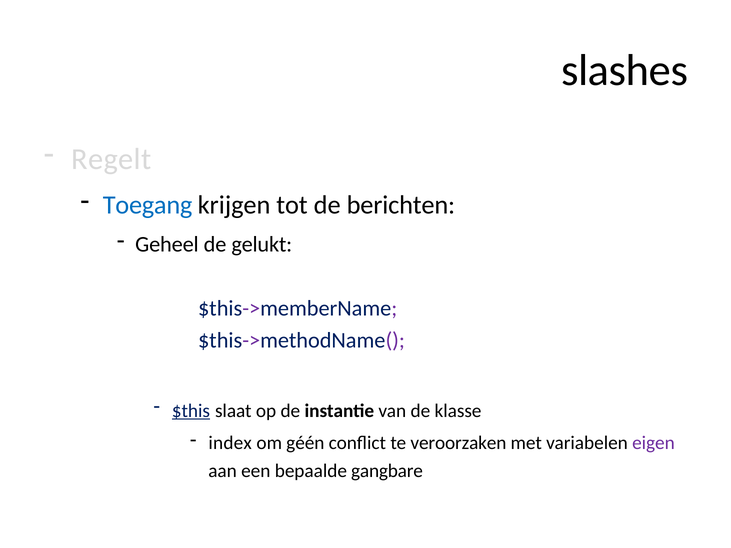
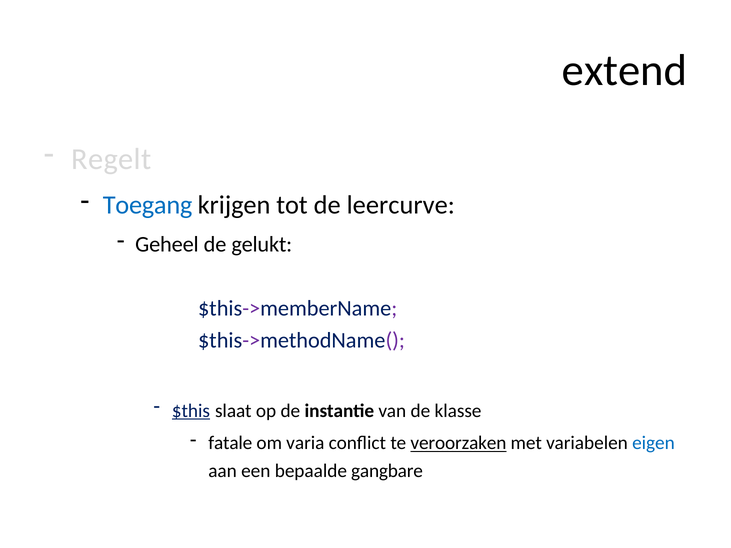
slashes: slashes -> extend (624, 71)
berichten: berichten -> leercurve (401, 205)
index: index -> fatale (230, 443)
géén: géén -> varia (305, 443)
veroorzaken underline: none -> present (458, 443)
eigen colour: purple -> blue (653, 443)
